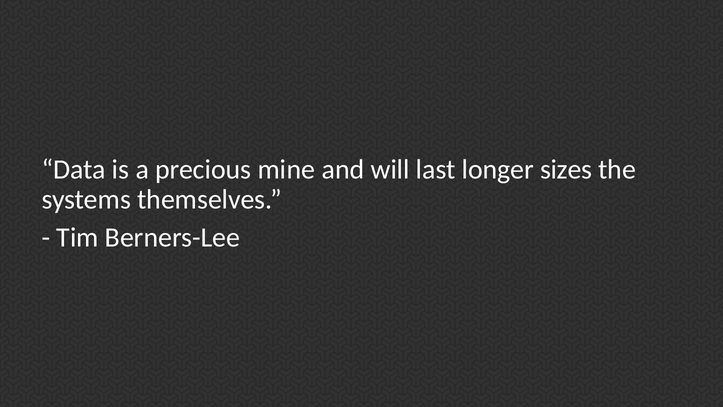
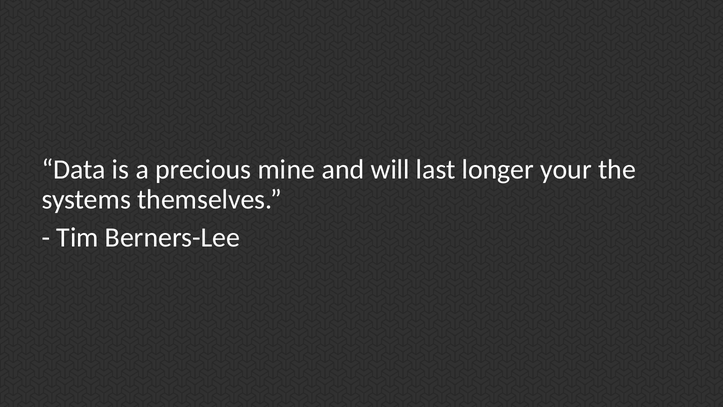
sizes: sizes -> your (566, 169)
